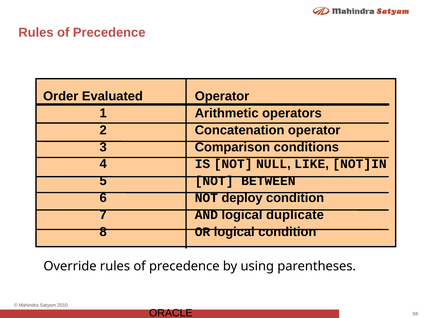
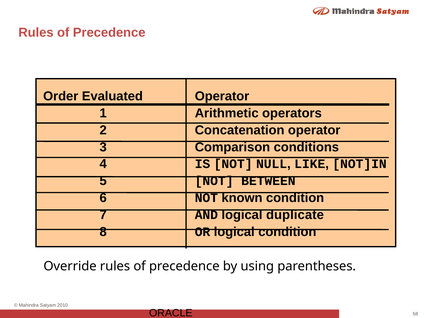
deploy: deploy -> known (242, 198)
